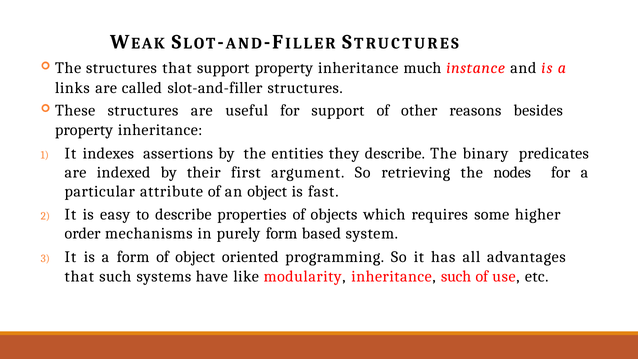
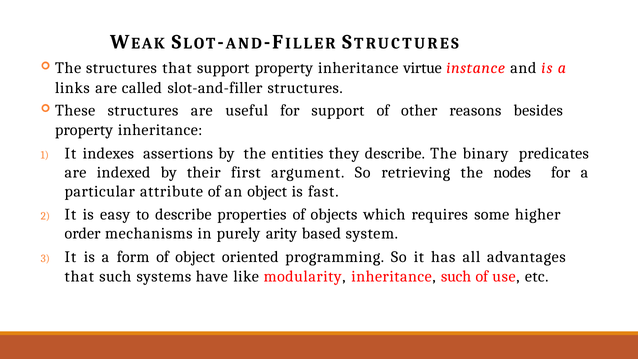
much: much -> virtue (423, 68)
purely form: form -> arity (281, 234)
